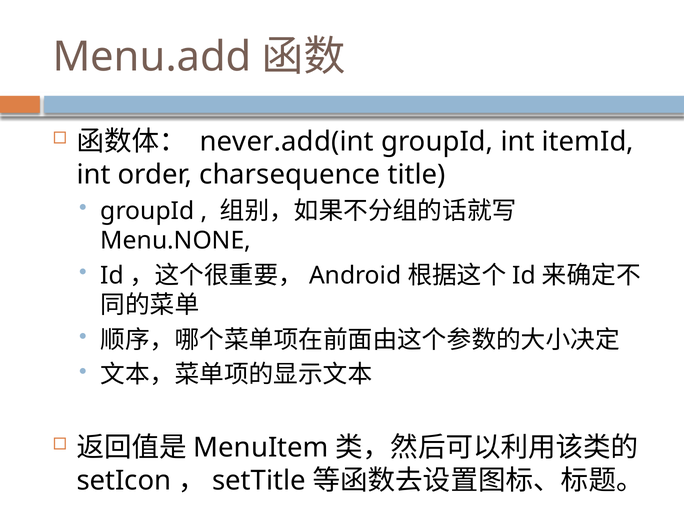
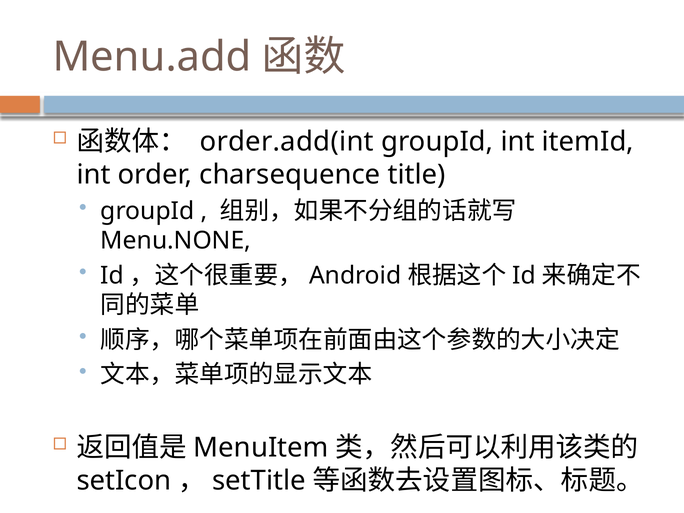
never.add(int: never.add(int -> order.add(int (287, 142)
